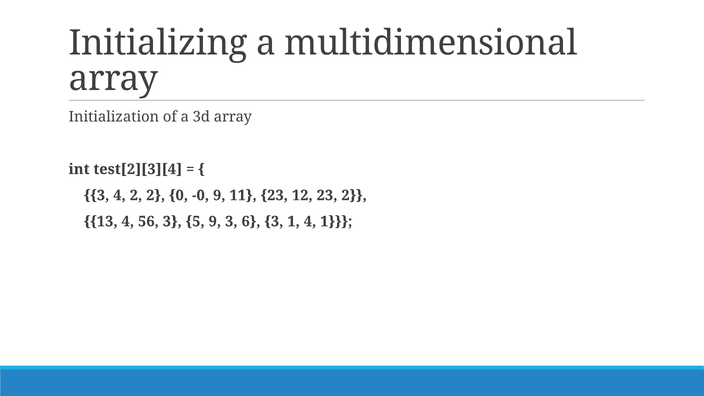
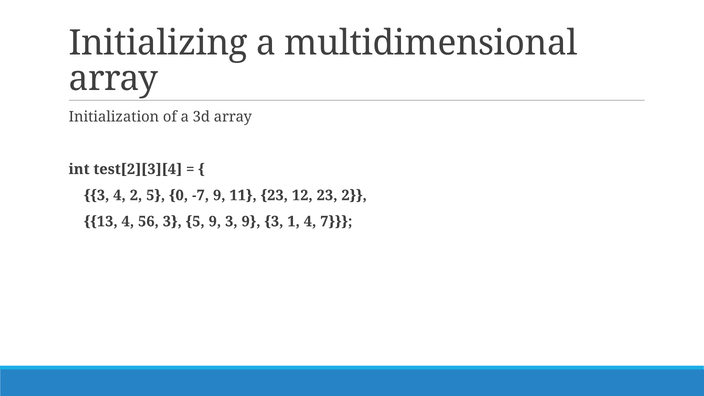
2 2: 2 -> 5 (156, 195)
-0: -0 -> -7 (201, 195)
3 6: 6 -> 9 (251, 221)
4 1: 1 -> 7 (336, 221)
